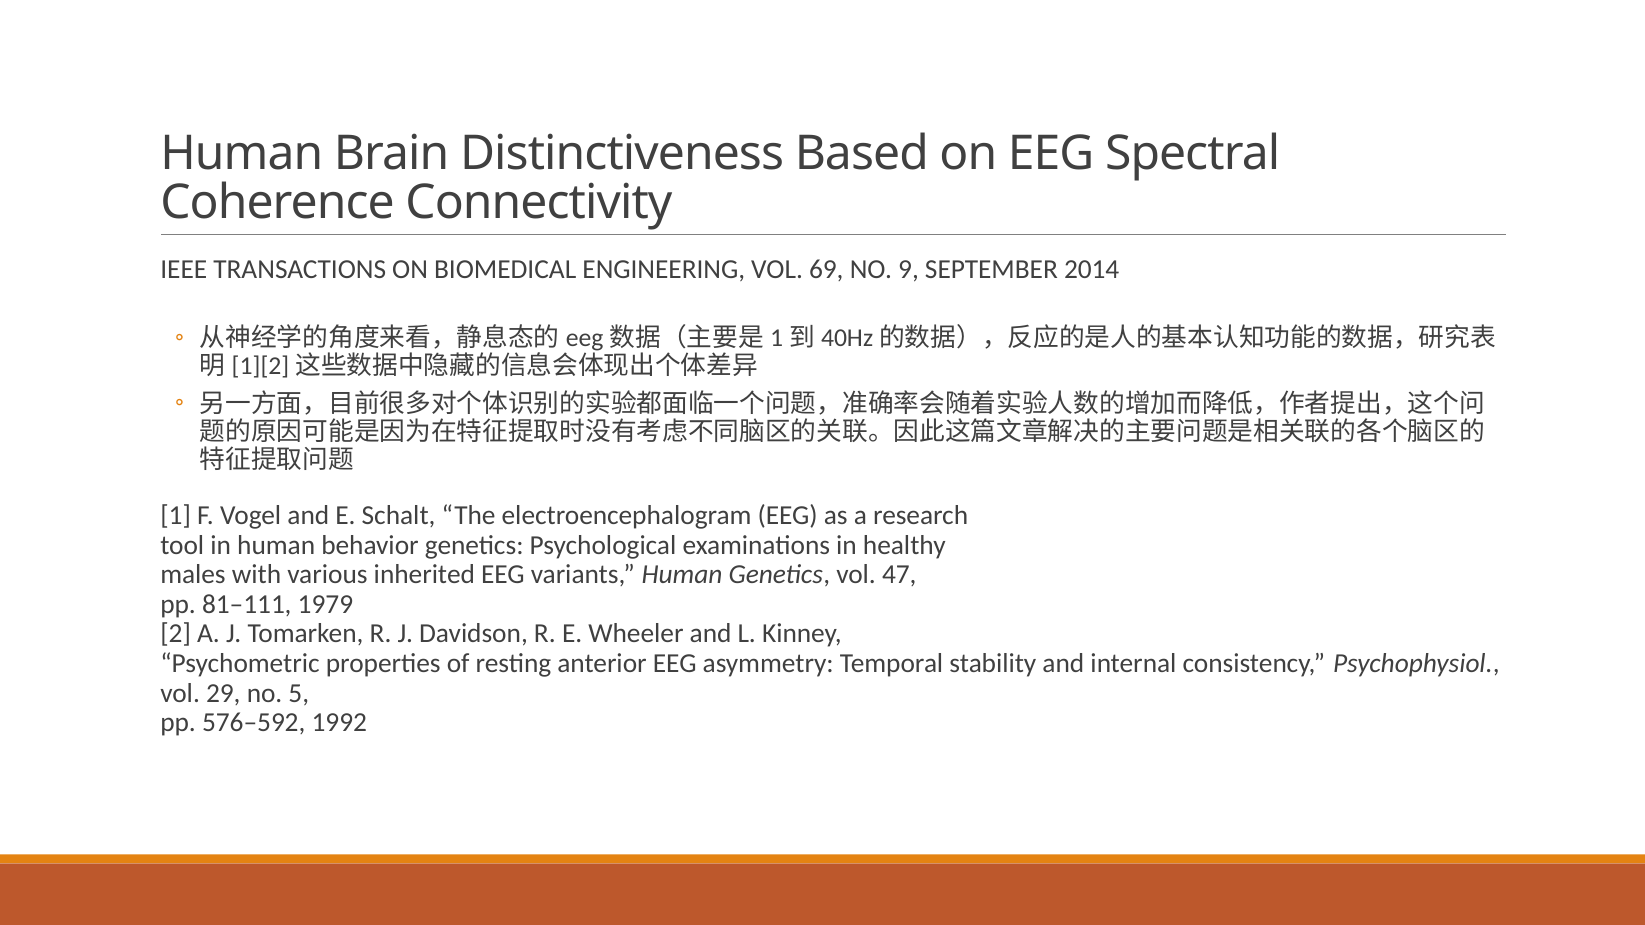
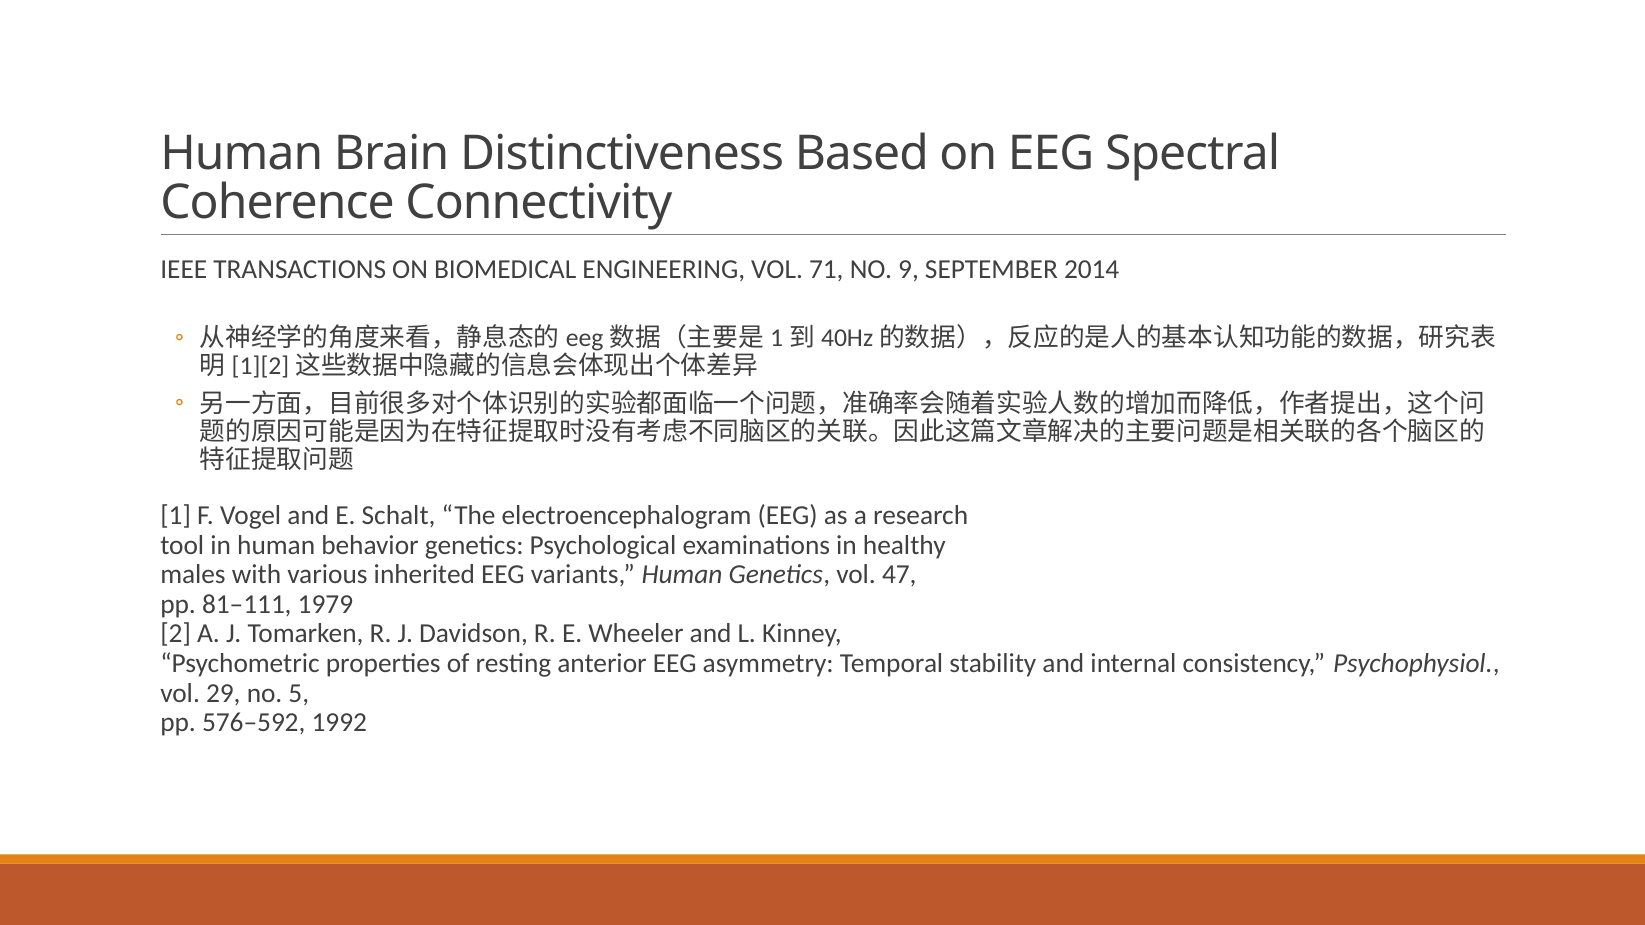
69: 69 -> 71 (826, 270)
